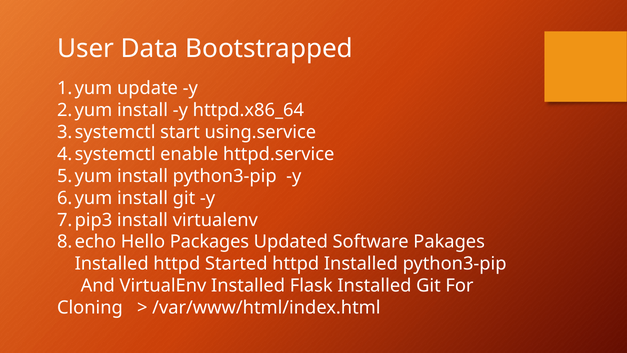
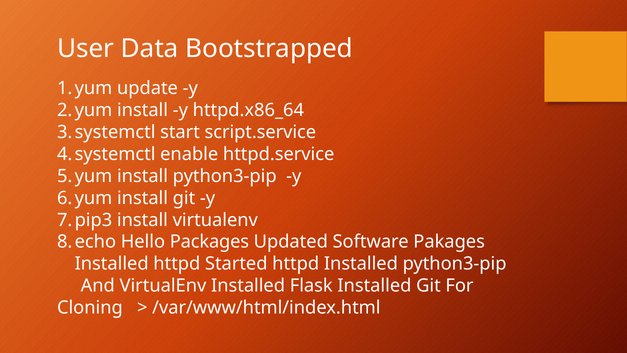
using.service: using.service -> script.service (260, 132)
